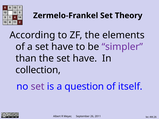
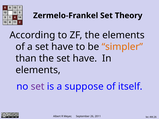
simpler colour: purple -> orange (122, 47)
collection: collection -> elements (38, 70)
question: question -> suppose (84, 87)
